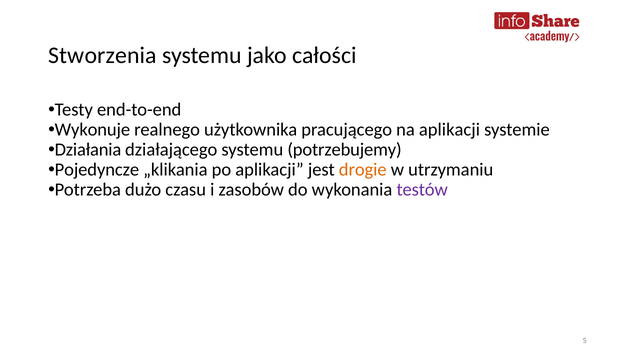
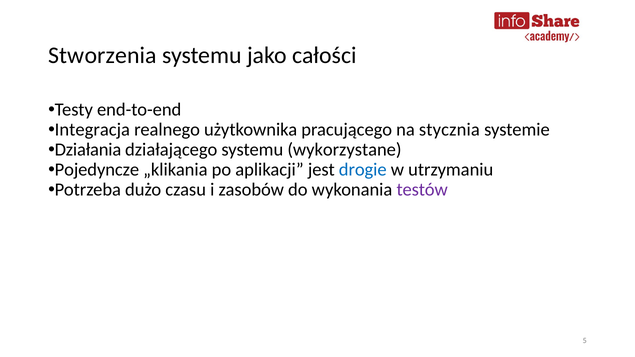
Wykonuje: Wykonuje -> Integracja (92, 130)
na aplikacji: aplikacji -> stycznia (449, 130)
potrzebujemy: potrzebujemy -> wykorzystane (344, 150)
drogie colour: orange -> blue (363, 170)
